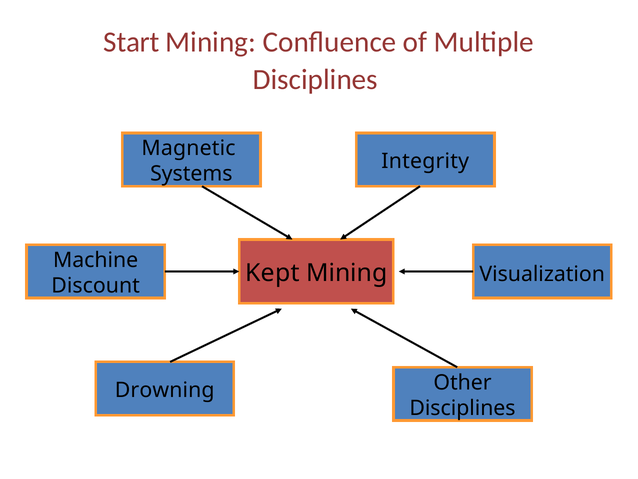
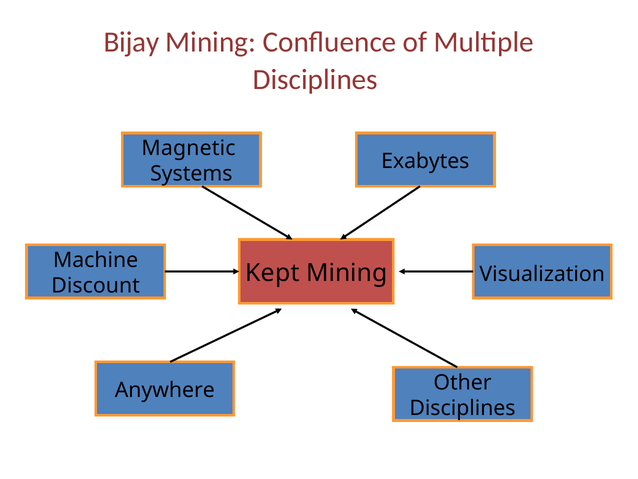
Start: Start -> Bijay (131, 42)
Integrity: Integrity -> Exabytes (425, 161)
Drowning: Drowning -> Anywhere (165, 390)
